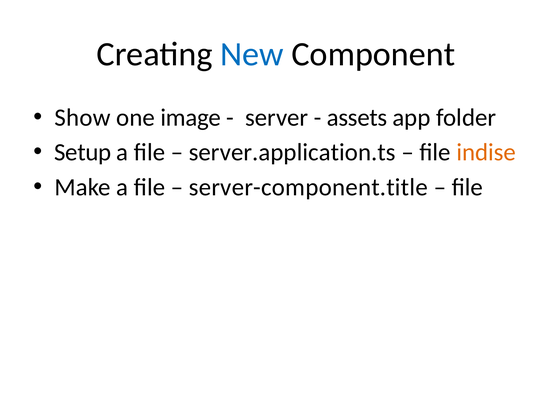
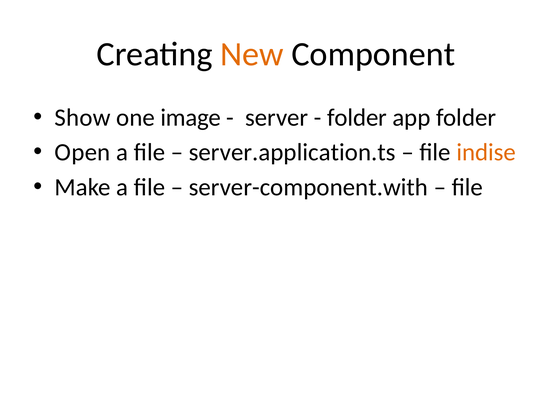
New colour: blue -> orange (252, 54)
assets: assets -> folder (357, 117)
Setup: Setup -> Open (82, 152)
server-component.title: server-component.title -> server-component.with (308, 187)
